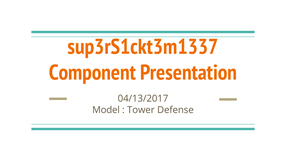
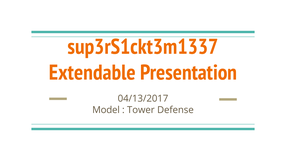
Component: Component -> Extendable (92, 73)
